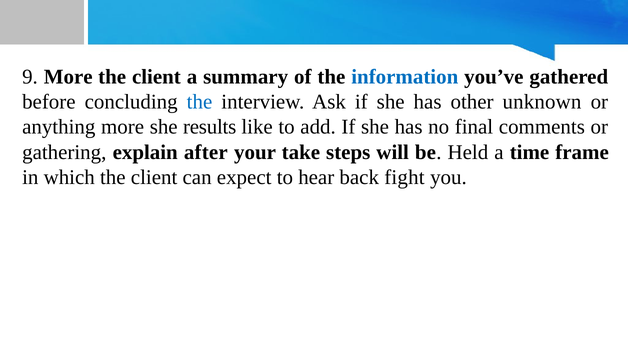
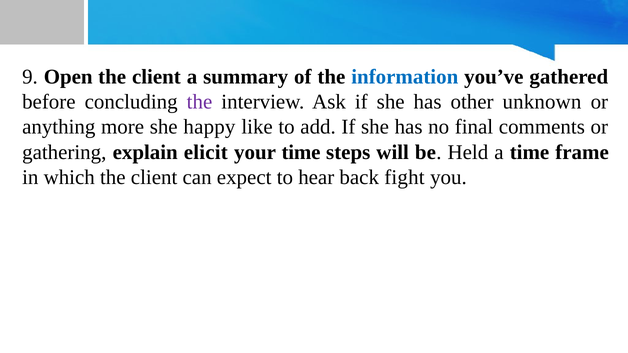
9 More: More -> Open (68, 77)
the colour: blue -> purple (200, 102)
results: results -> happy (209, 127)
after: after -> elicit (206, 152)
your take: take -> time (301, 152)
